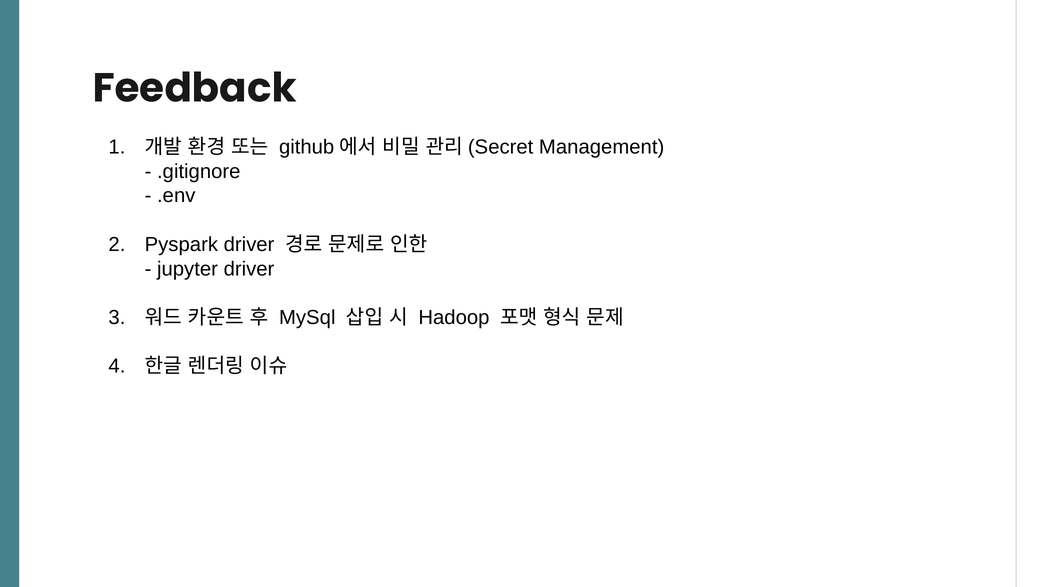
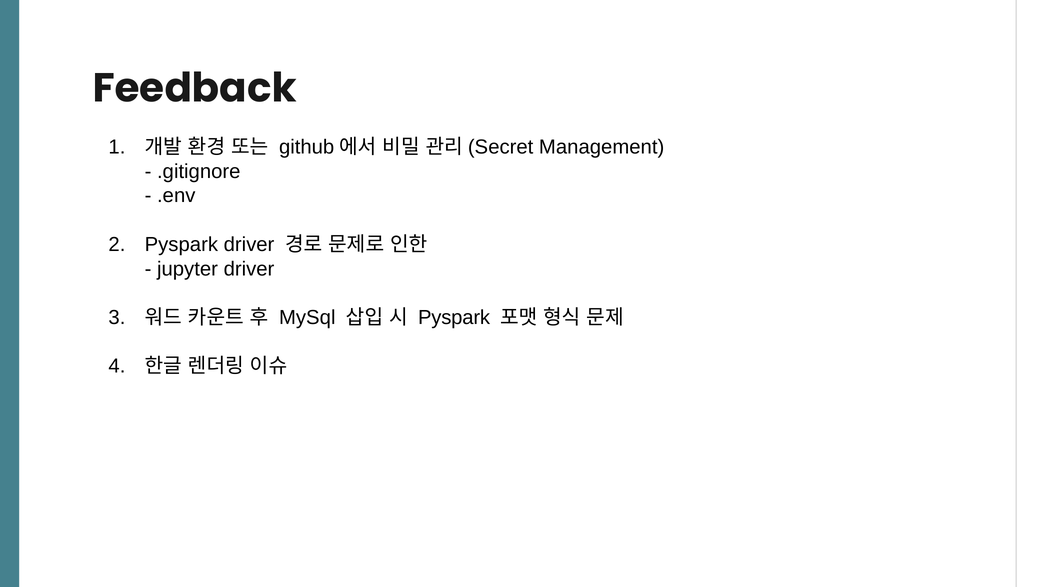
Hadoop: Hadoop -> Pyspark (454, 317)
